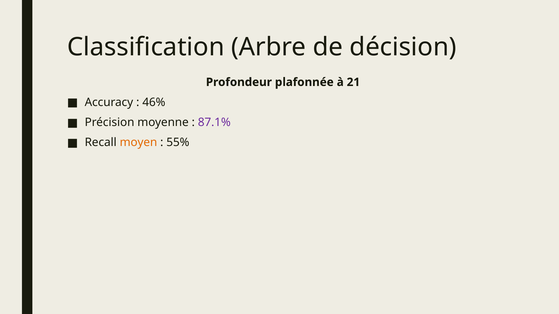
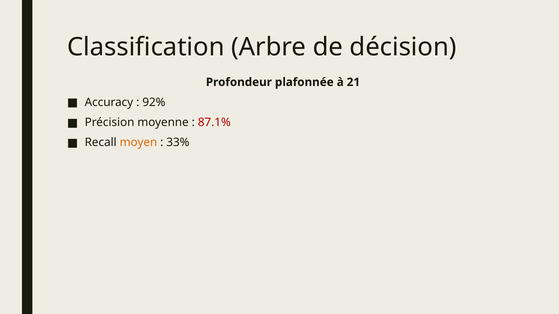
46%: 46% -> 92% (154, 102)
87.1% colour: purple -> red (214, 123)
55%: 55% -> 33% (178, 143)
